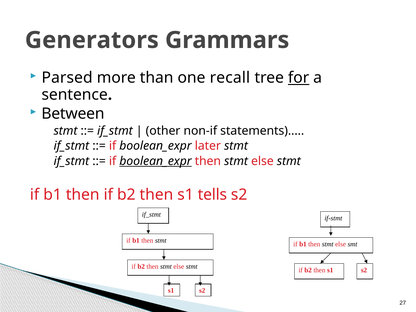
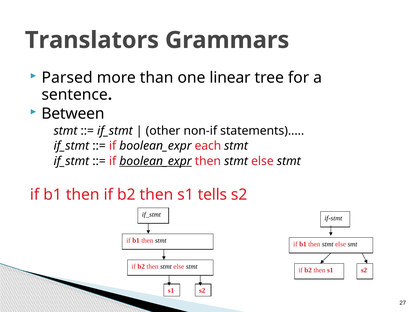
Generators: Generators -> Translators (92, 40)
recall: recall -> linear (230, 78)
for underline: present -> none (299, 78)
later: later -> each (208, 146)
